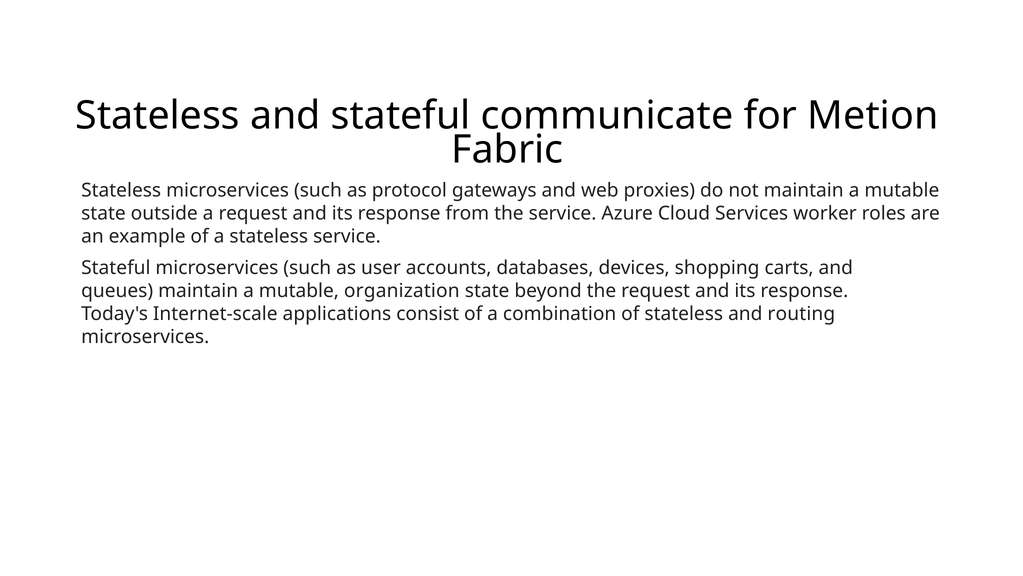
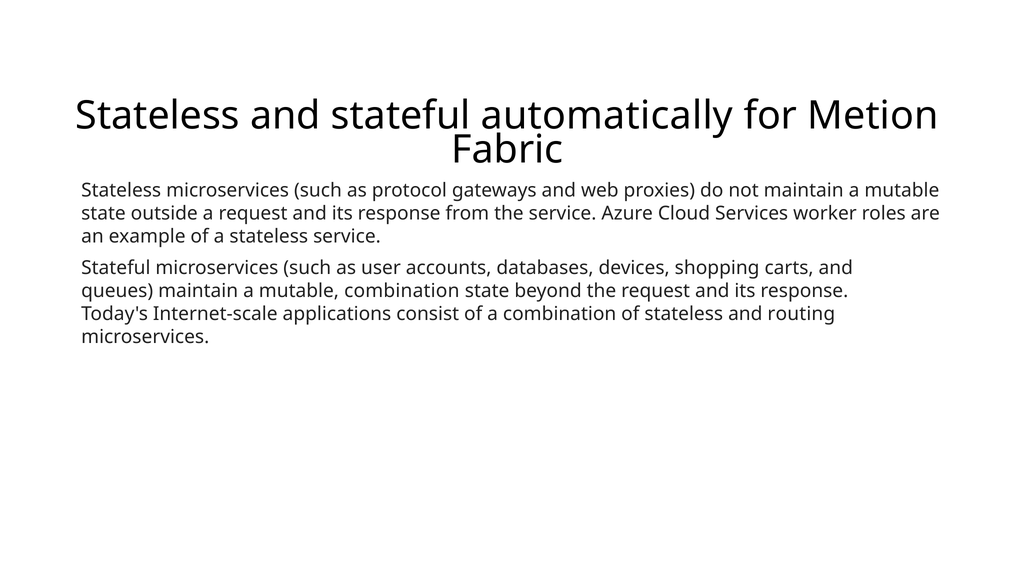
communicate: communicate -> automatically (607, 116)
mutable organization: organization -> combination (402, 291)
